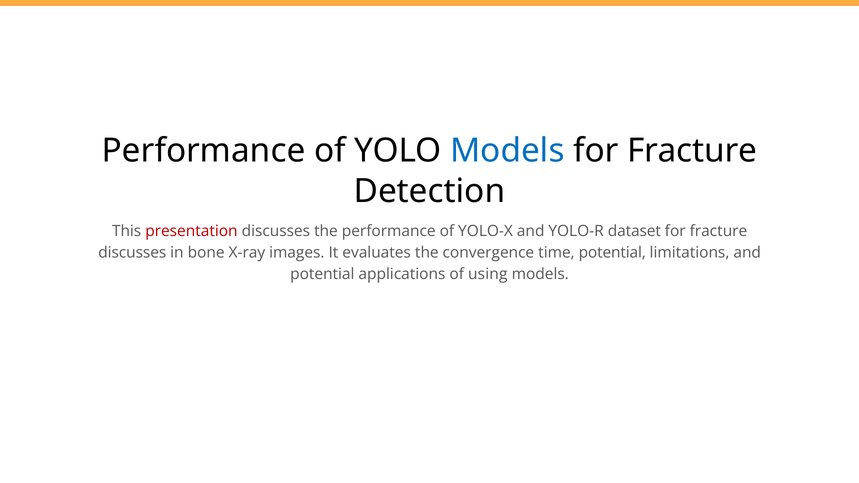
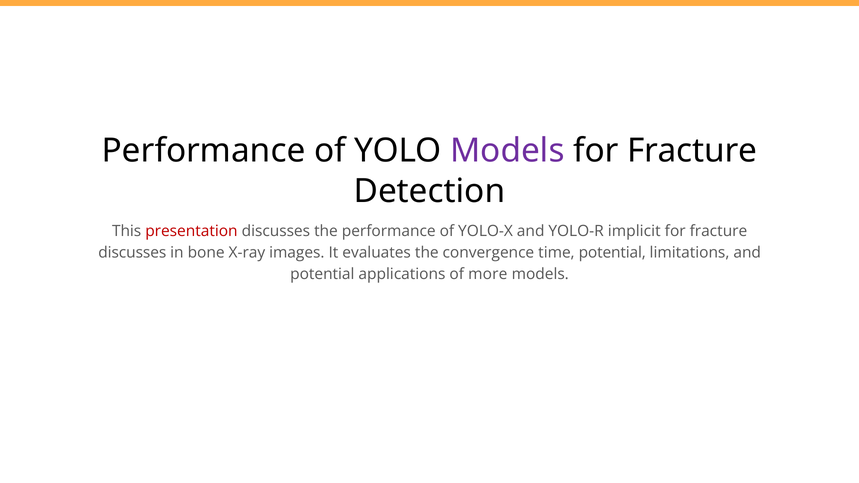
Models colour: blue -> purple (507, 151)
dataset: dataset -> implicit (634, 231)
using: using -> more (488, 274)
